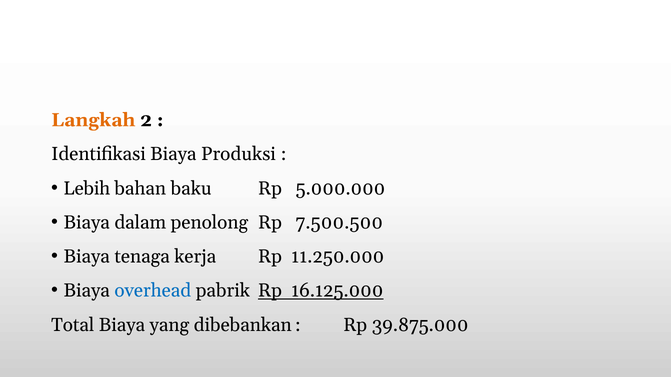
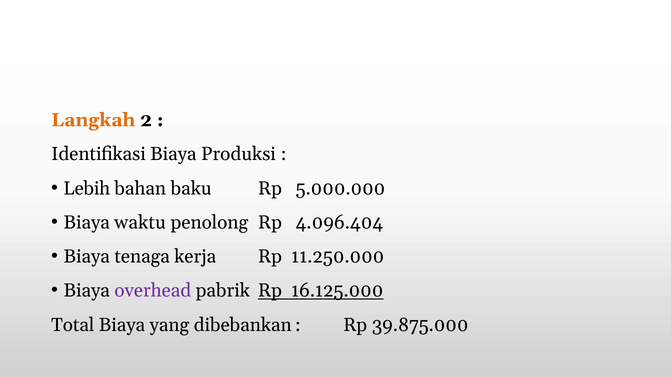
dalam: dalam -> waktu (140, 223)
7.500.500: 7.500.500 -> 4.096.404 (339, 223)
overhead colour: blue -> purple (153, 291)
